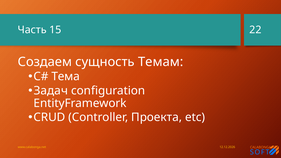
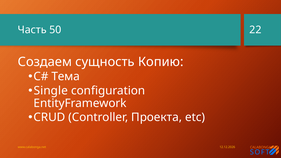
15: 15 -> 50 (55, 30)
Темам: Темам -> Копию (161, 62)
Задач: Задач -> Single (51, 91)
